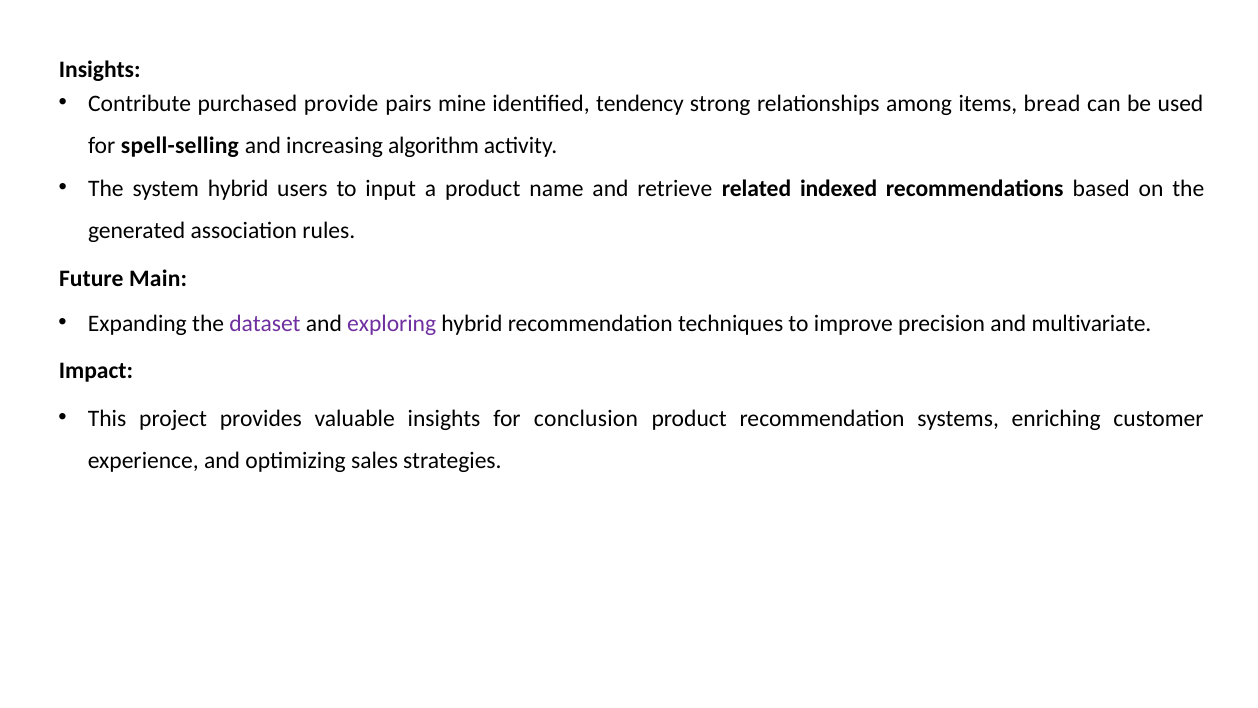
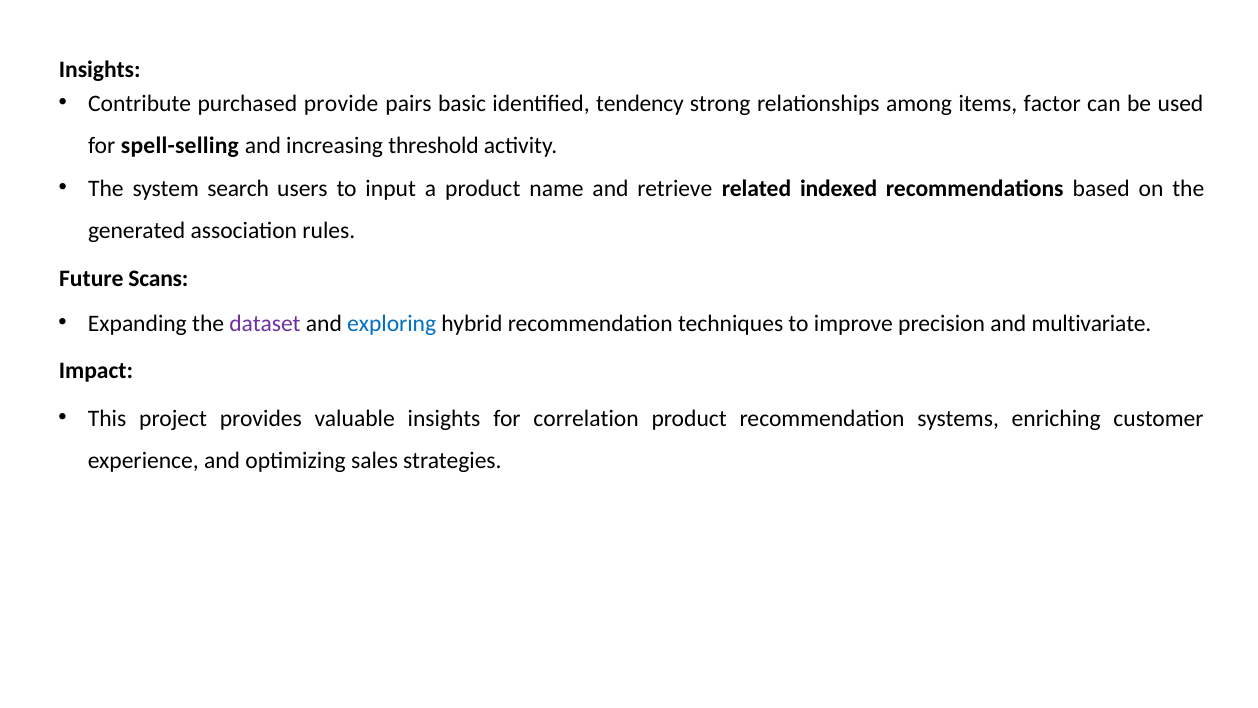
mine: mine -> basic (462, 103)
bread: bread -> factor (1052, 103)
algorithm: algorithm -> threshold (434, 146)
system hybrid: hybrid -> search (238, 188)
Main: Main -> Scans (158, 279)
exploring colour: purple -> blue (392, 323)
conclusion: conclusion -> correlation (586, 418)
